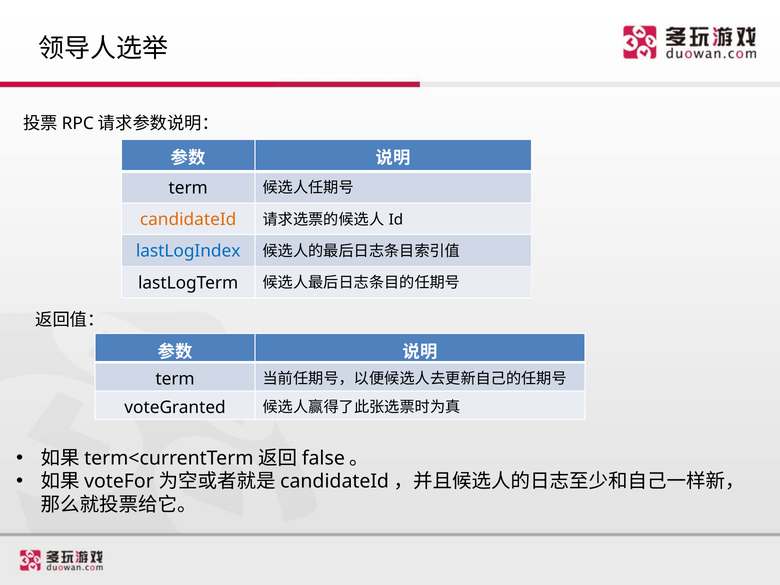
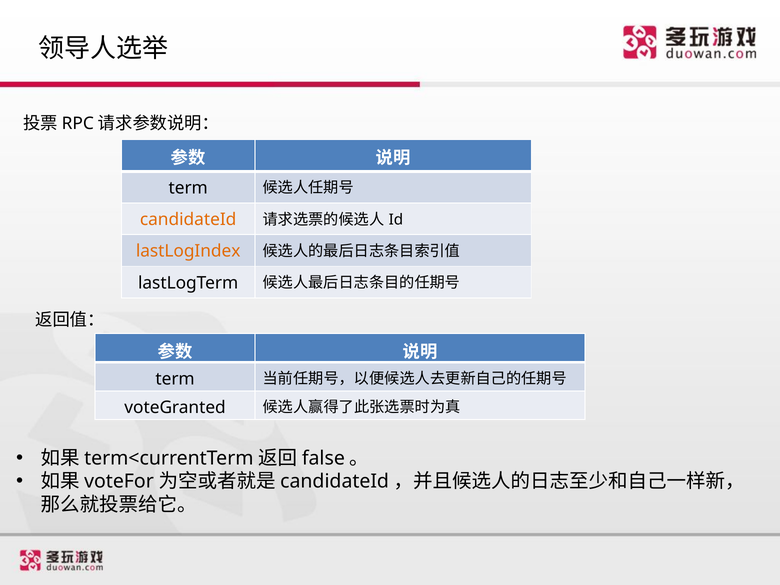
lastLogIndex colour: blue -> orange (188, 251)
